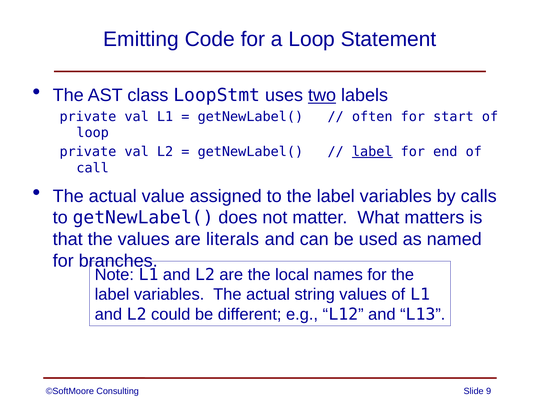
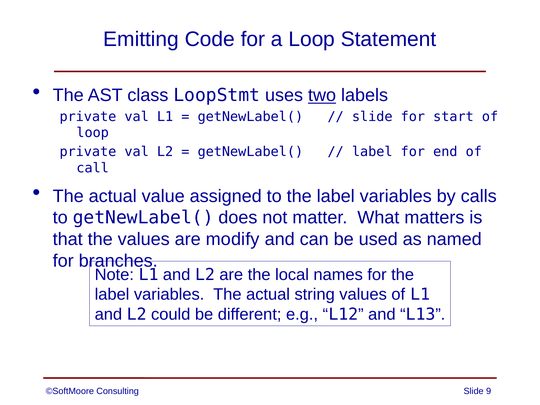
often: often -> slide (372, 117)
label underline: present -> none (372, 152)
literals: literals -> modify (233, 239)
